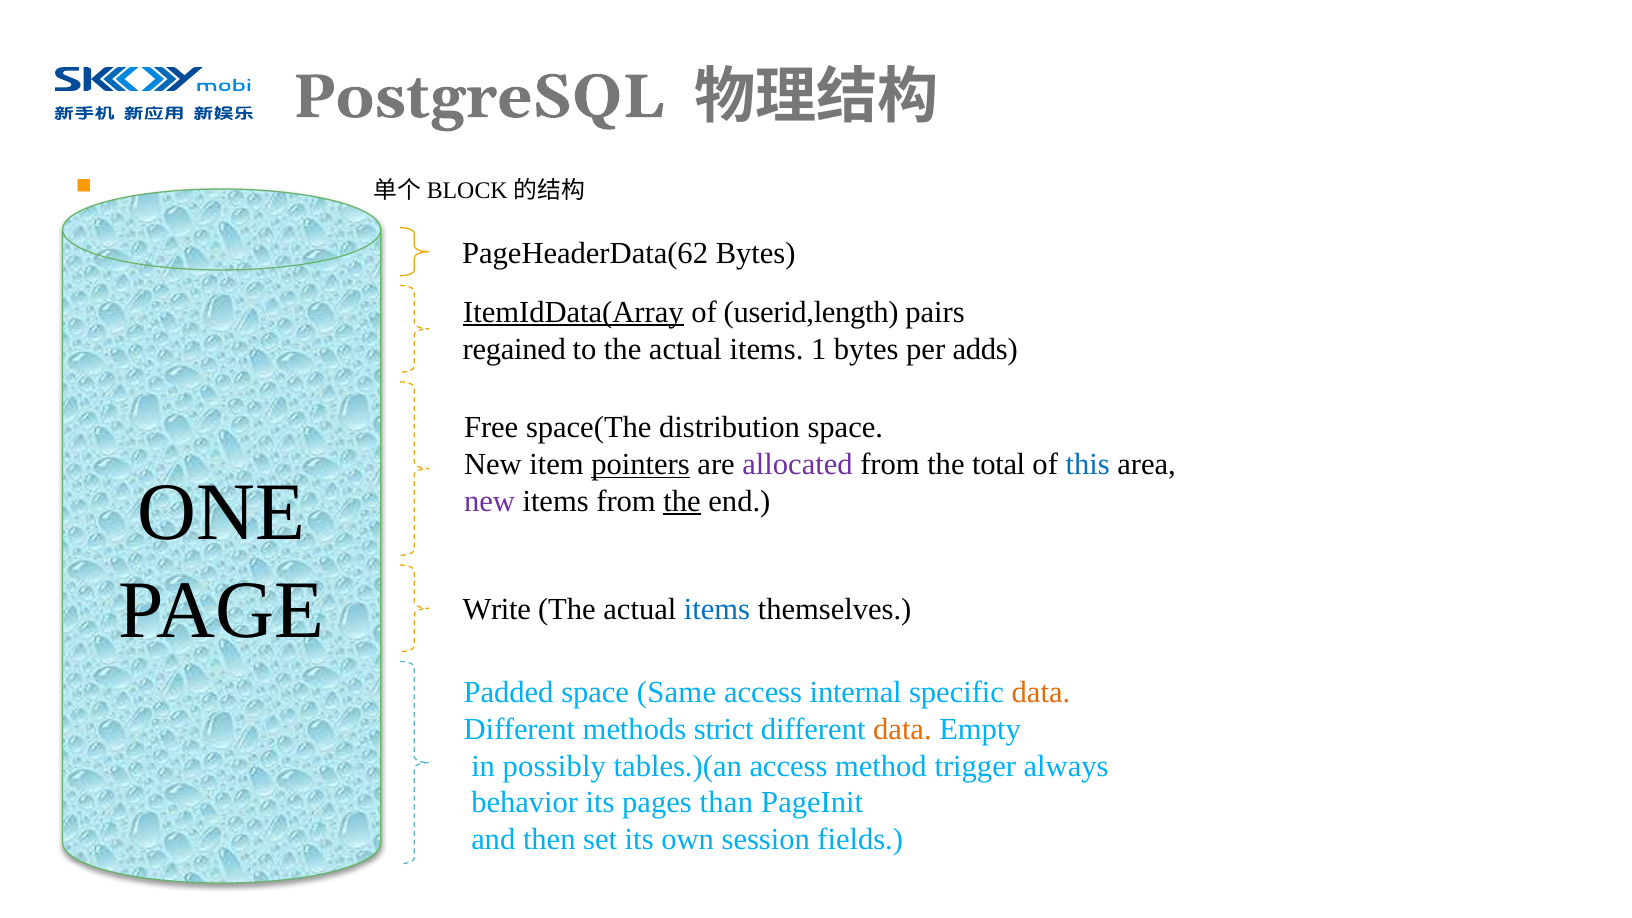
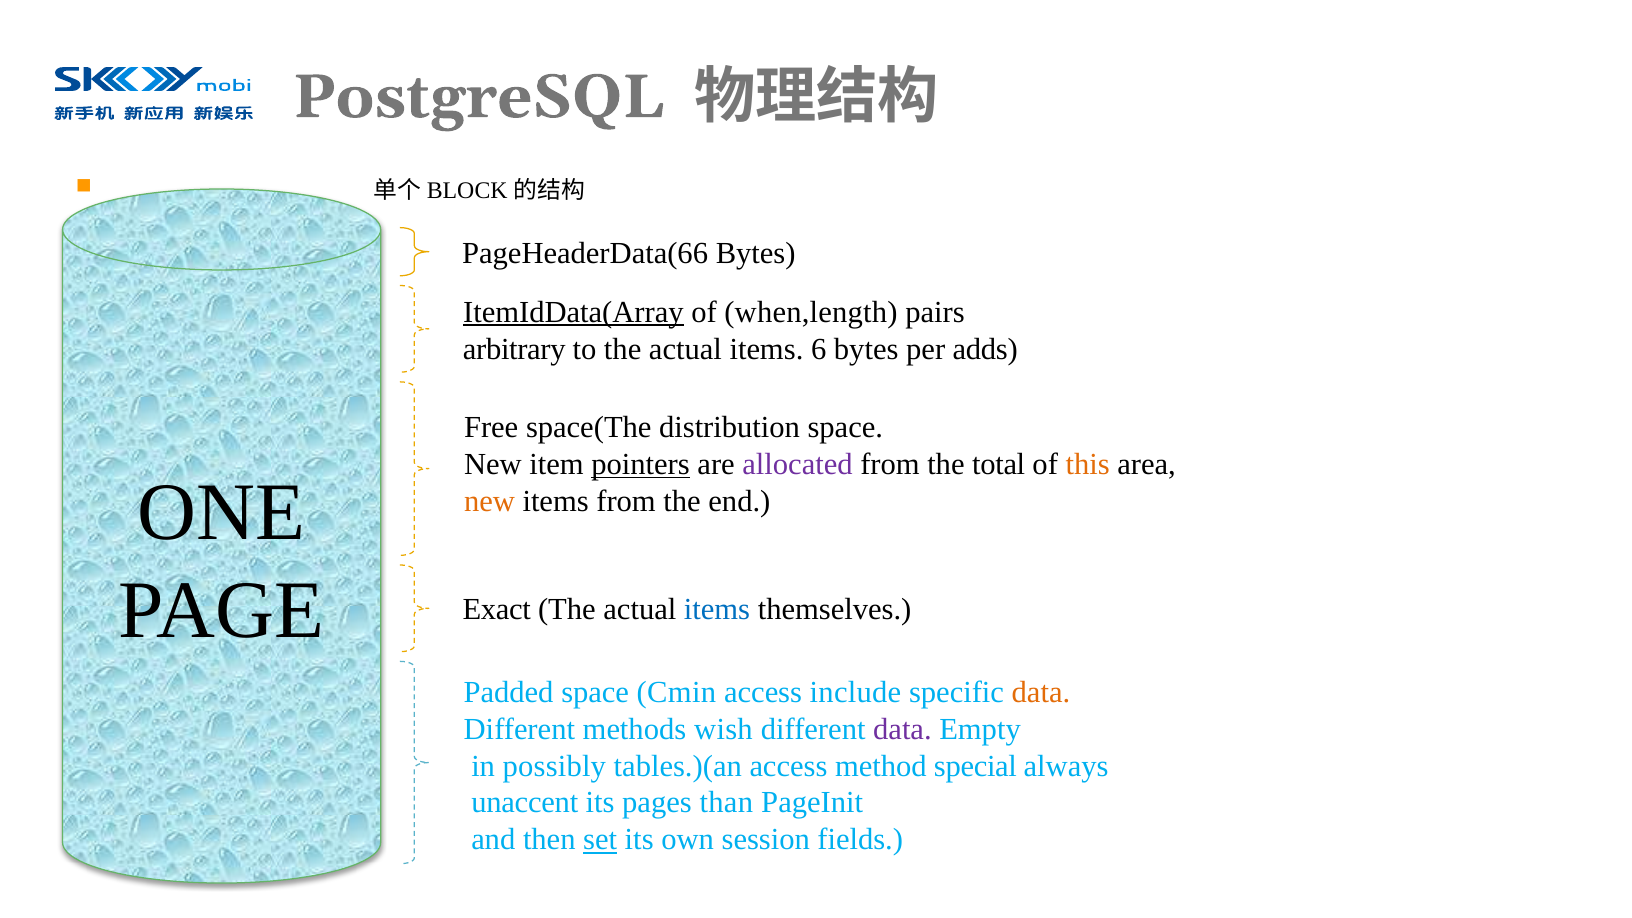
PageHeaderData(62: PageHeaderData(62 -> PageHeaderData(66 (585, 253)
userid,length: userid,length -> when,length (811, 312)
regained: regained -> arbitrary (514, 349)
1: 1 -> 6 (819, 349)
this colour: blue -> orange (1088, 464)
new colour: purple -> orange (490, 501)
the underline: present -> none (682, 501)
Write: Write -> Exact (497, 610)
Same: Same -> Cmin (676, 693)
internal: internal -> include (855, 693)
strict: strict -> wish (723, 729)
data colour: orange -> purple (902, 729)
trigger: trigger -> special (975, 766)
behavior: behavior -> unaccent (525, 803)
set underline: none -> present (600, 839)
